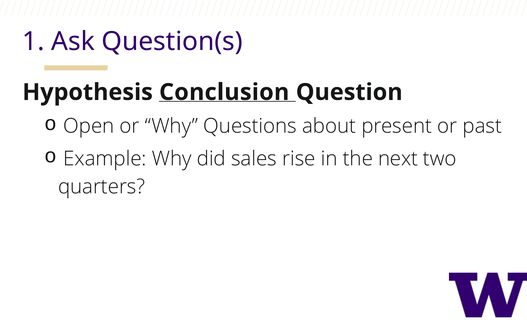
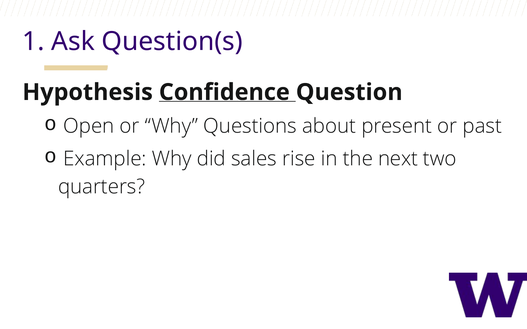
Conclusion: Conclusion -> Confidence (224, 92)
